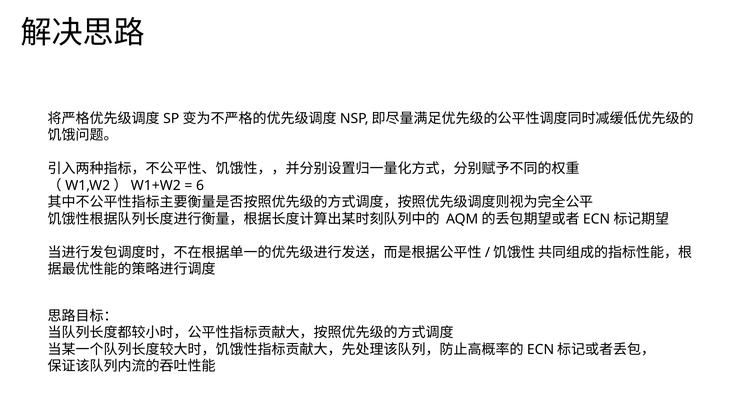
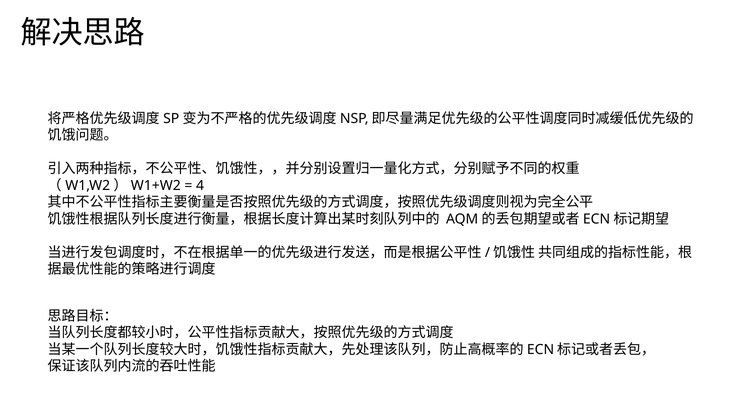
6: 6 -> 4 (200, 186)
